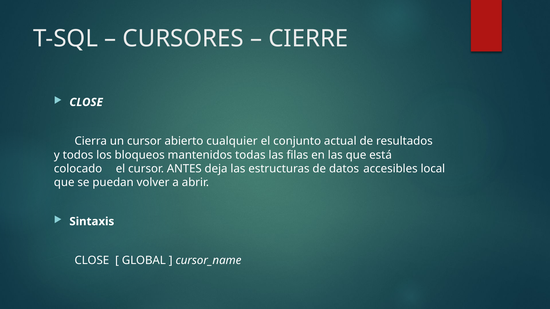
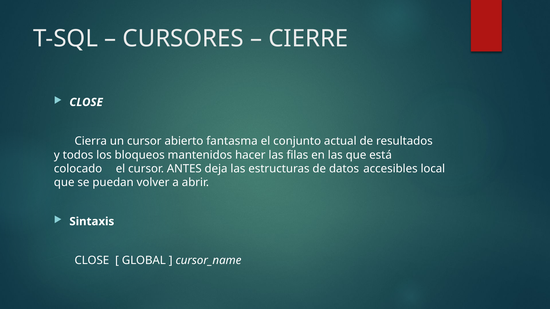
cualquier: cualquier -> fantasma (232, 141)
todas: todas -> hacer (250, 155)
